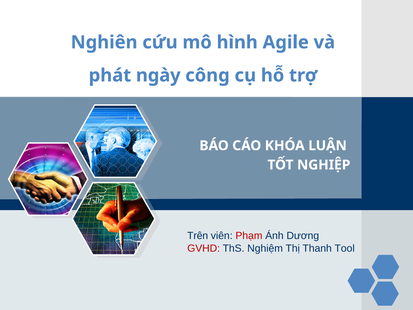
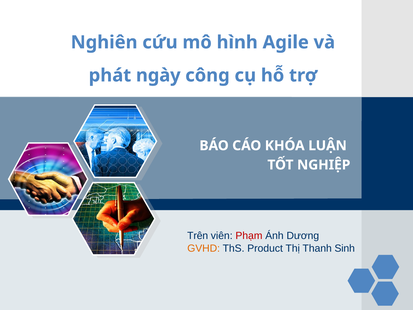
GVHD colour: red -> orange (204, 248)
Nghiệm: Nghiệm -> Product (265, 248)
Tool: Tool -> Sinh (345, 248)
